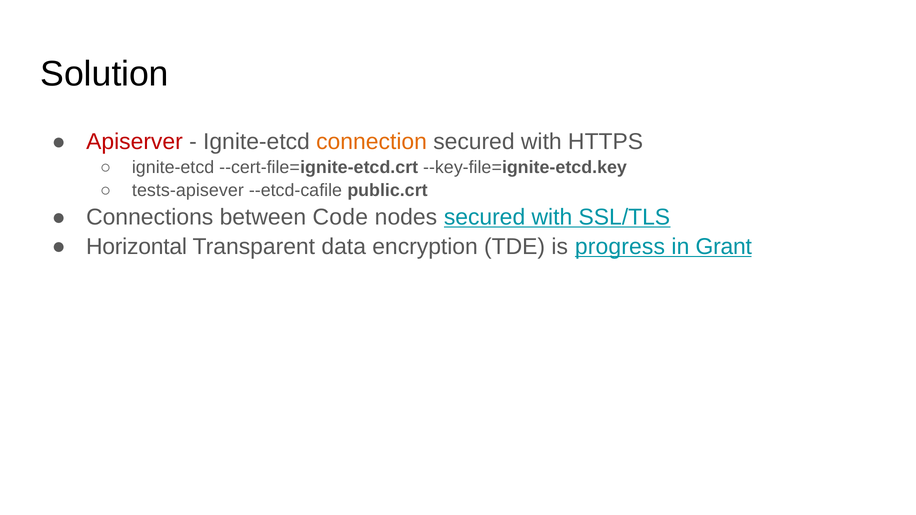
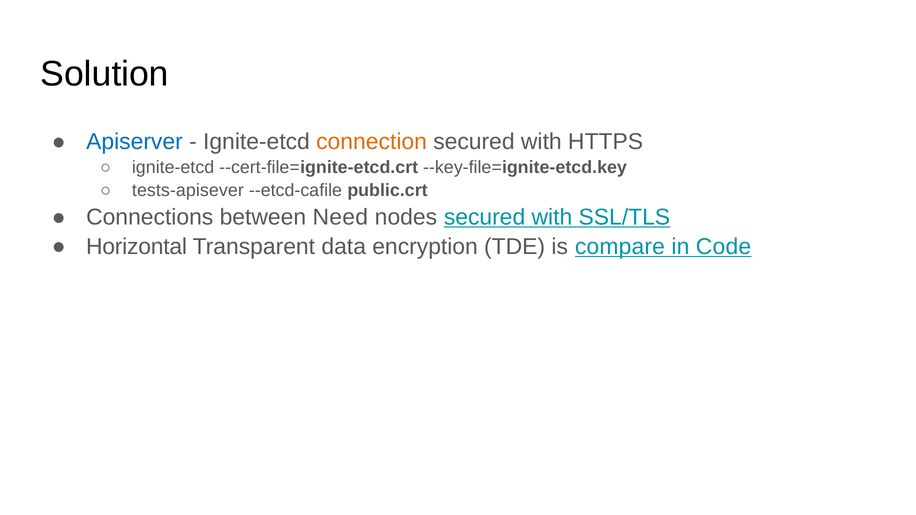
Apiserver colour: red -> blue (134, 142)
Code: Code -> Need (340, 217)
progress: progress -> compare (620, 247)
Grant: Grant -> Code (724, 247)
